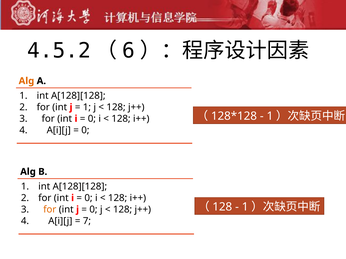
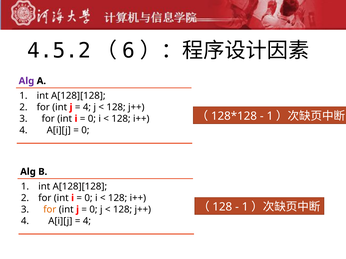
Alg colour: orange -> purple (26, 81)
1: 1 -> 4 (87, 107)
7: 7 -> 4 (87, 221)
